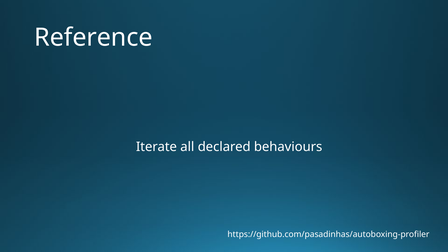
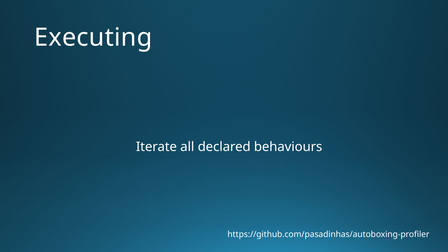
Reference: Reference -> Executing (93, 38)
